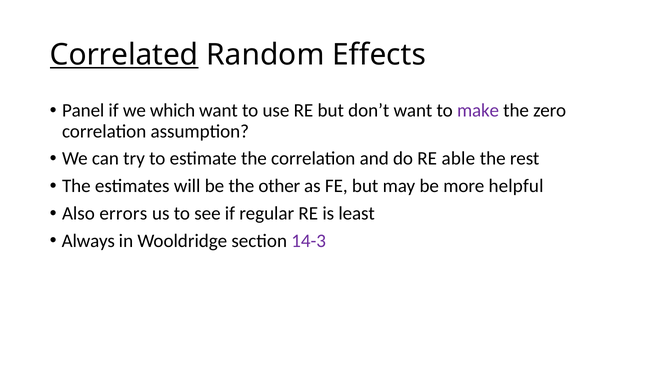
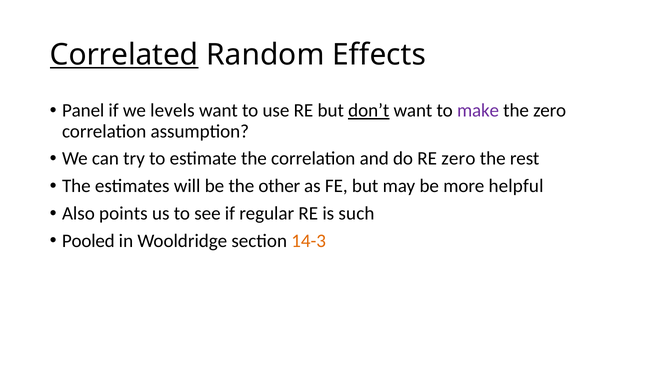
which: which -> levels (172, 110)
don’t underline: none -> present (369, 110)
RE able: able -> zero (458, 158)
errors: errors -> points (123, 213)
least: least -> such (356, 213)
Always: Always -> Pooled (88, 240)
14-3 colour: purple -> orange (309, 240)
